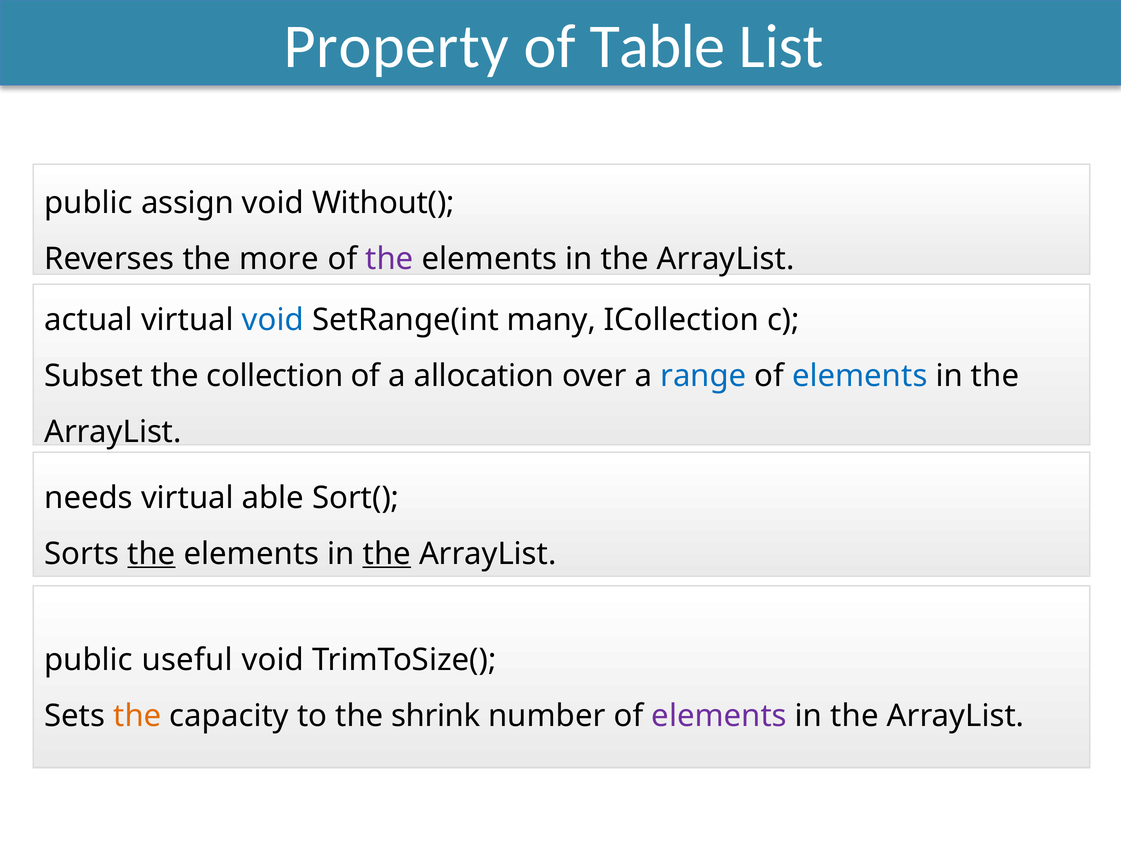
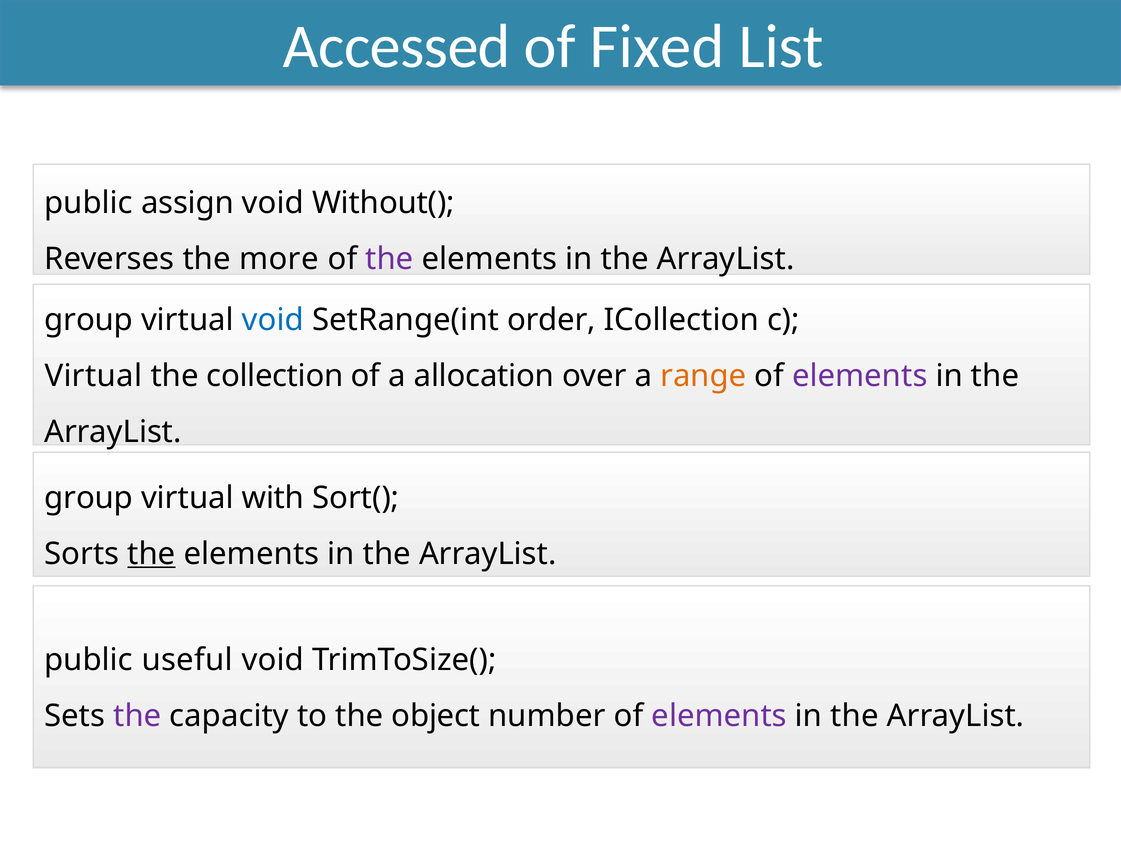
Property: Property -> Accessed (397, 47)
Table: Table -> Fixed (657, 47)
actual: actual -> group (89, 320)
many: many -> order (551, 320)
Subset: Subset -> Virtual (93, 376)
range colour: blue -> orange (703, 376)
elements colour: blue -> purple (860, 376)
needs: needs -> group (89, 498)
able: able -> with (273, 498)
the underline: present -> none (387, 554)
the colour: orange -> purple (137, 716)
shrink: shrink -> object (436, 716)
